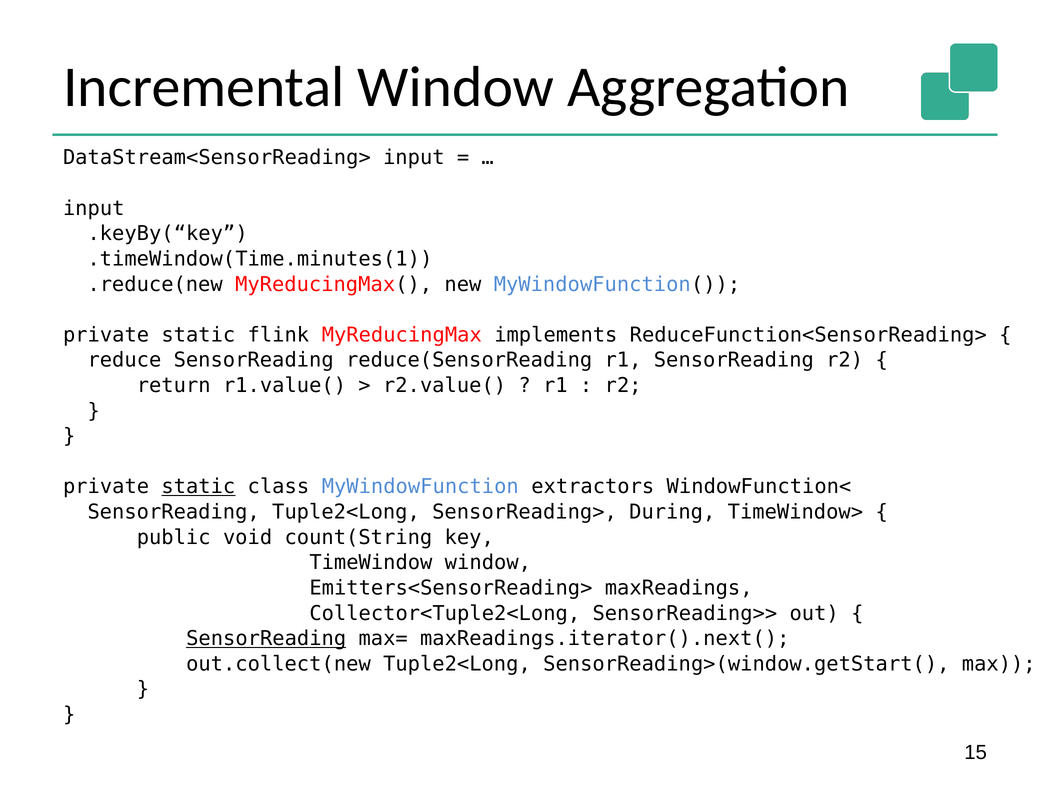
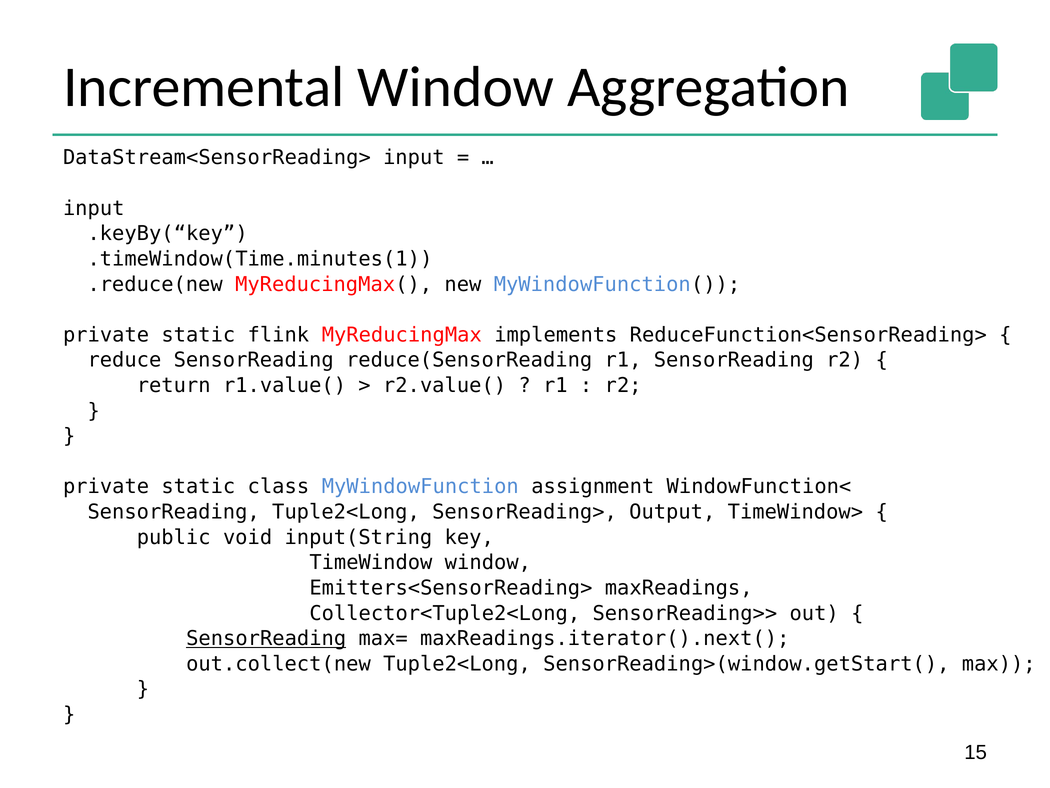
static underline: present -> none (198, 486)
extractors: extractors -> assignment (593, 486)
During: During -> Output (672, 512)
count(String: count(String -> input(String (358, 537)
